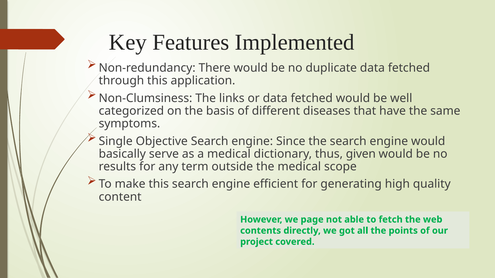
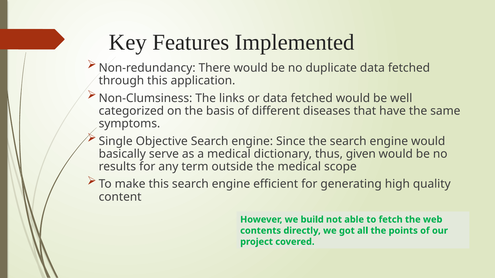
page: page -> build (312, 220)
